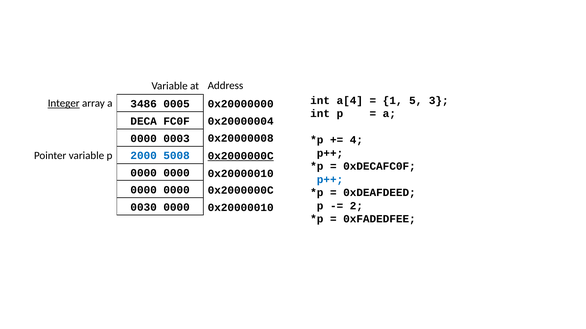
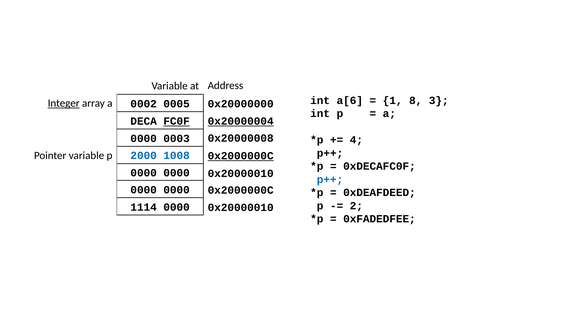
a[4: a[4 -> a[6 (350, 101)
5: 5 -> 8 (416, 101)
3486: 3486 -> 0002 (144, 104)
FC0F underline: none -> present (177, 121)
0x20000004 underline: none -> present (241, 121)
5008: 5008 -> 1008 (177, 156)
0030: 0030 -> 1114 (144, 208)
